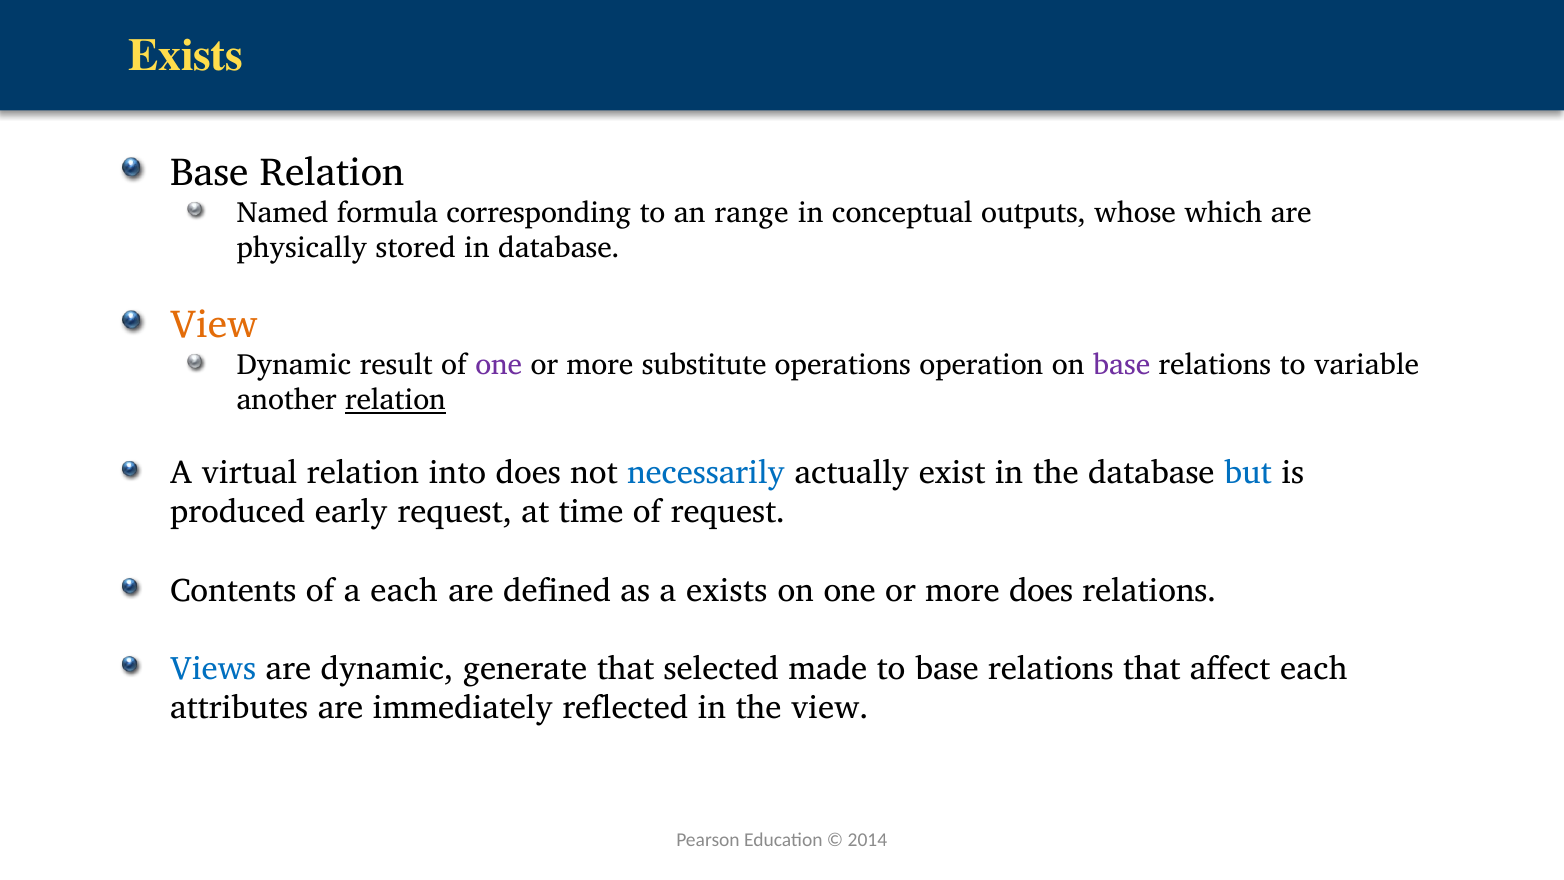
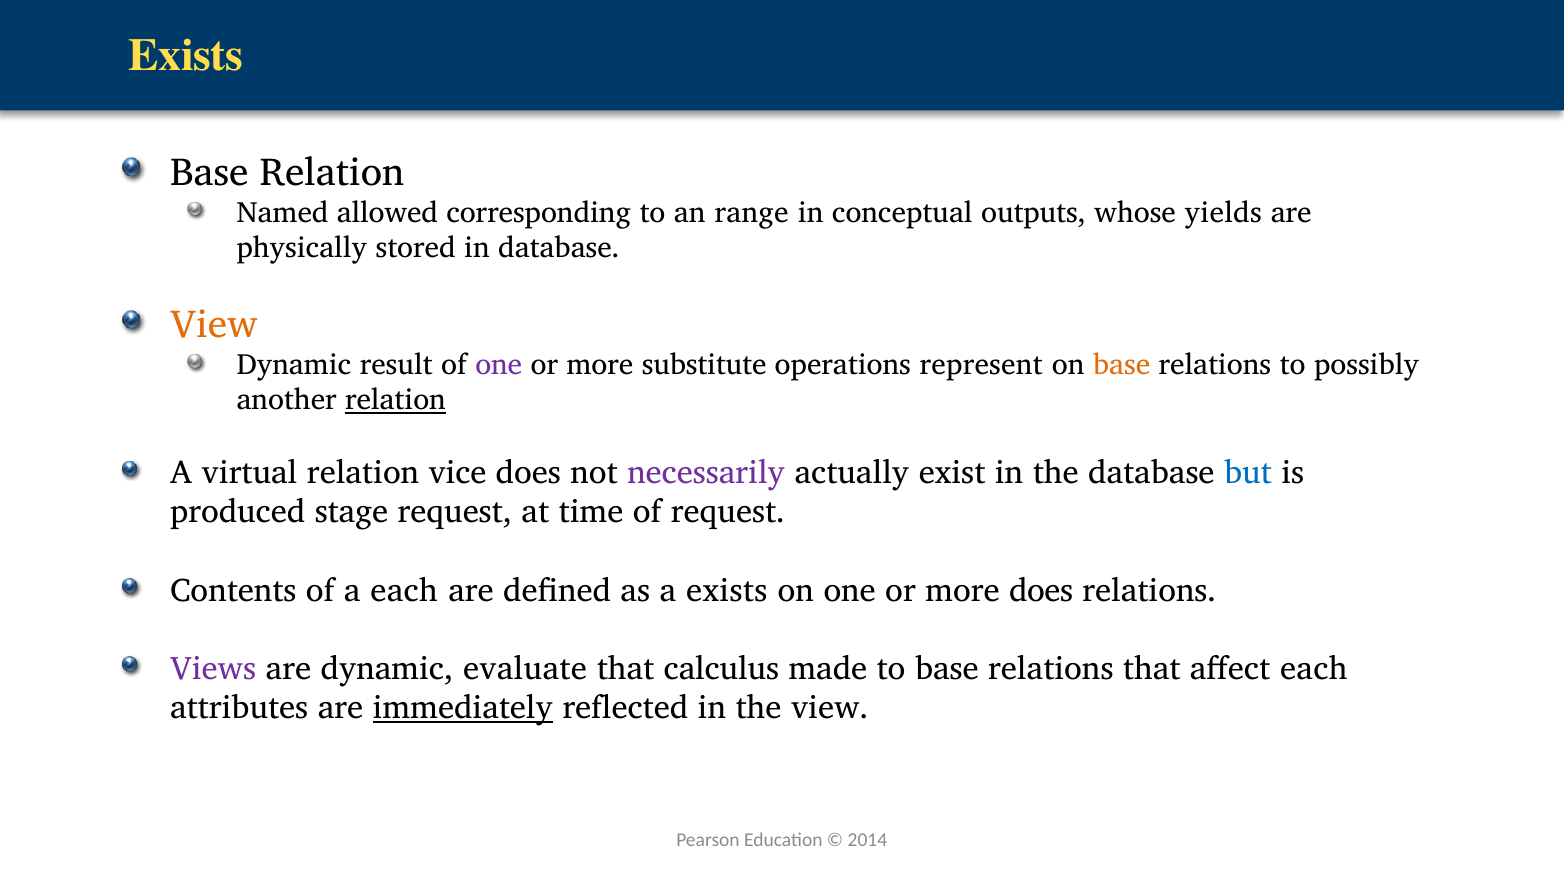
formula: formula -> allowed (387, 212)
which: which -> yields (1223, 212)
operation: operation -> represent (981, 365)
base colour: purple -> orange (1122, 365)
variable: variable -> possibly (1367, 365)
into: into -> vice (458, 473)
necessarily colour: blue -> purple (706, 473)
early: early -> stage (351, 512)
Views colour: blue -> purple (213, 668)
generate: generate -> evaluate (525, 668)
selected: selected -> calculus (721, 668)
immediately underline: none -> present (463, 707)
